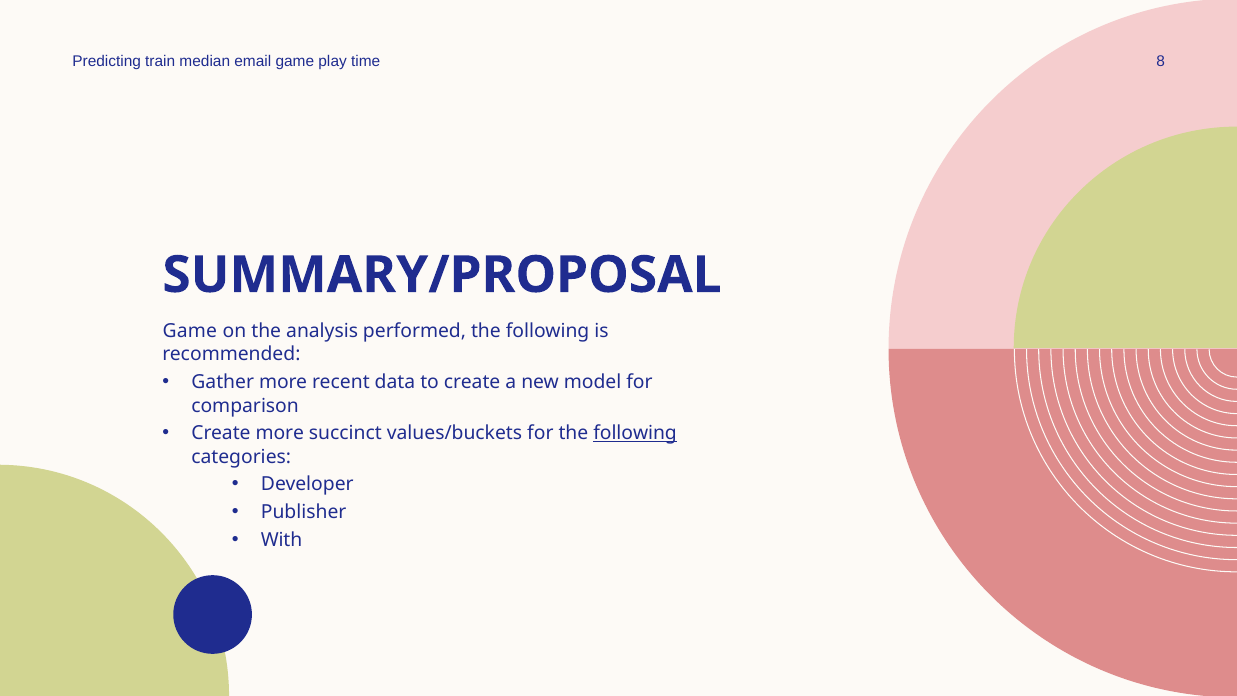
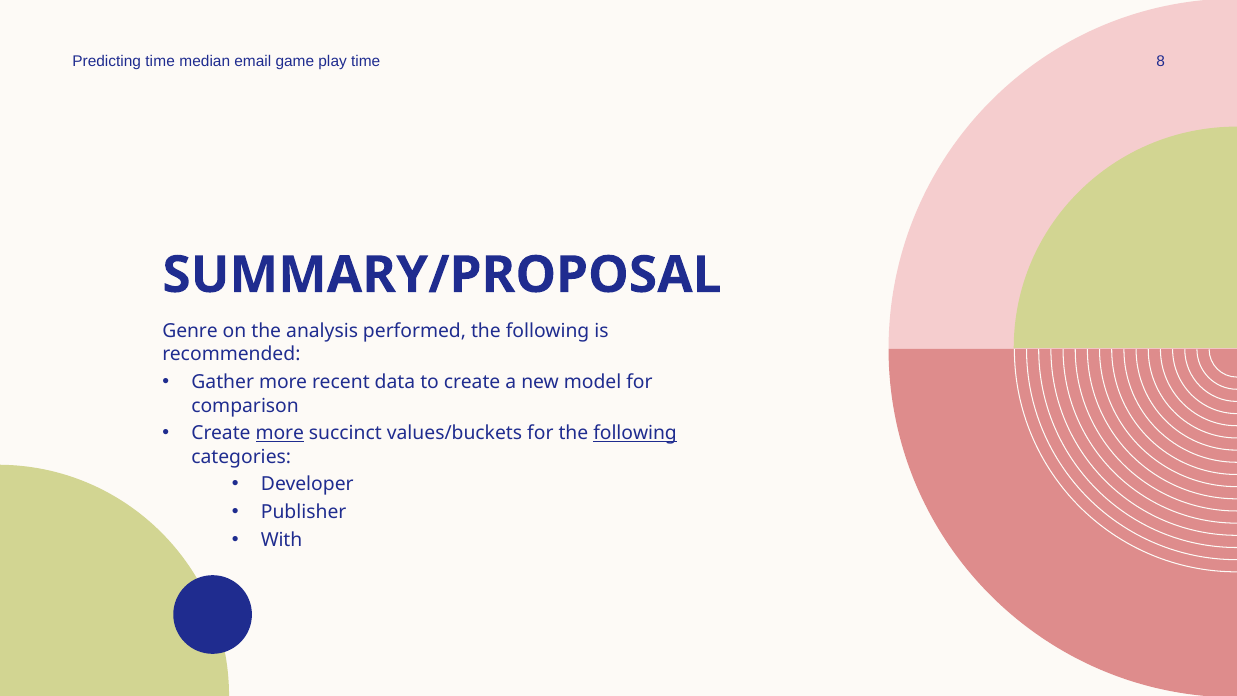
Predicting train: train -> time (160, 61)
Game: Game -> Genre (190, 331)
more underline: none -> present (280, 433)
